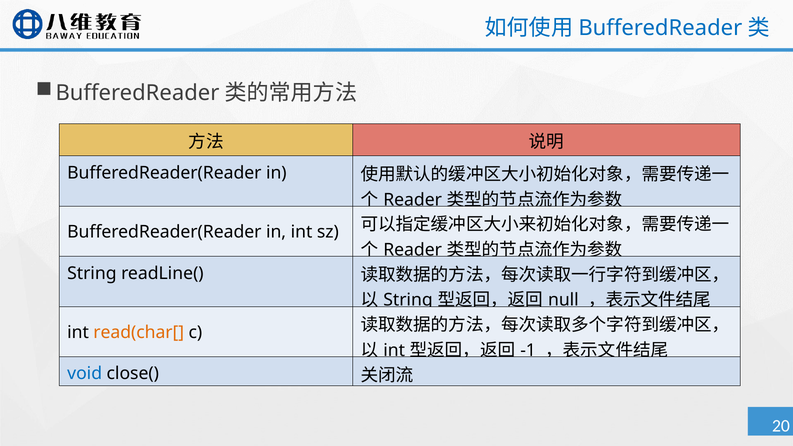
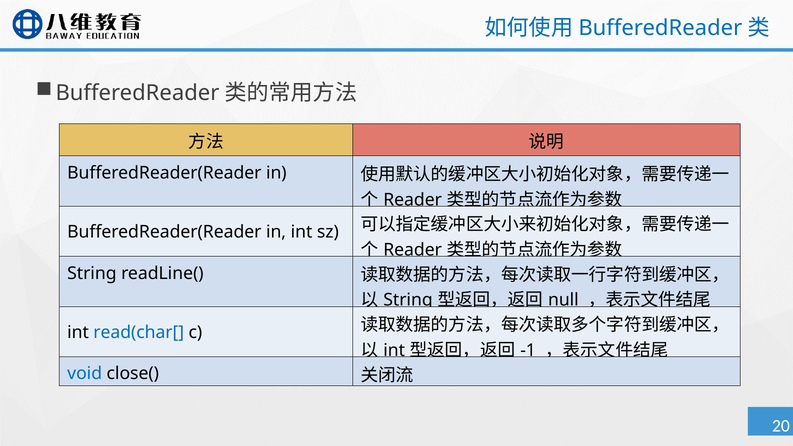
read(char[ colour: orange -> blue (139, 333)
